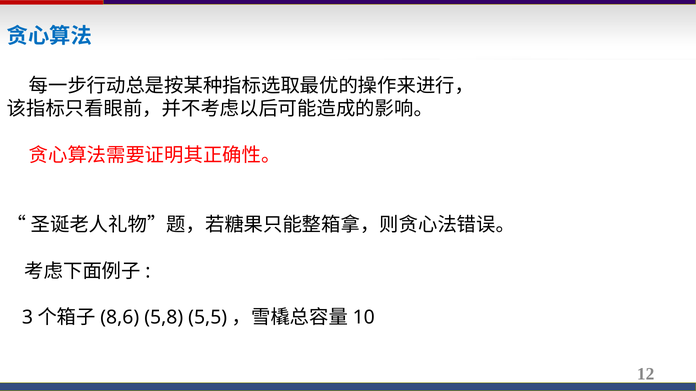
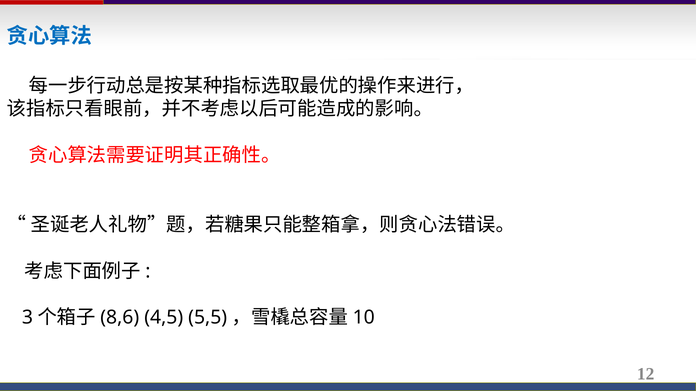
5,8: 5,8 -> 4,5 (164, 318)
